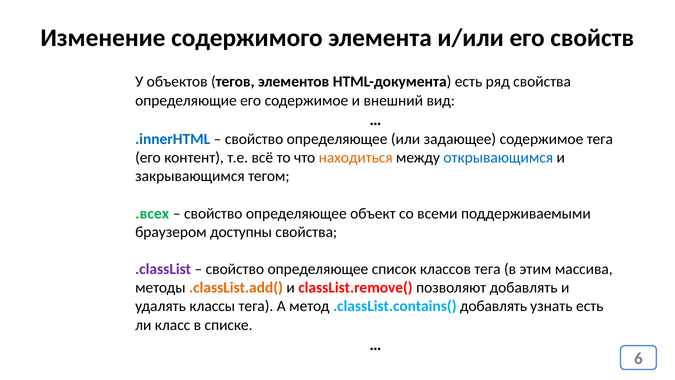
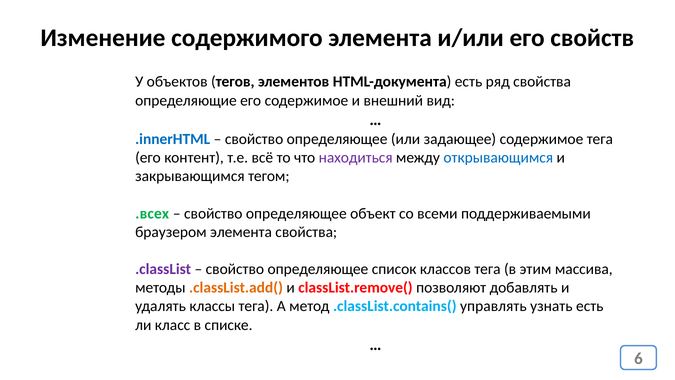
находиться colour: orange -> purple (356, 158)
браузером доступны: доступны -> элемента (241, 232)
.classList.contains( добавлять: добавлять -> управлять (493, 306)
